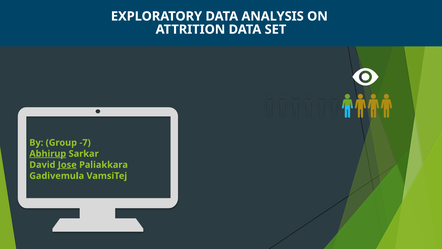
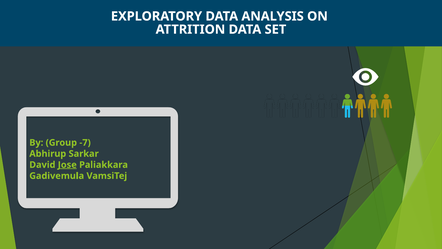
Abhirup underline: present -> none (48, 153)
